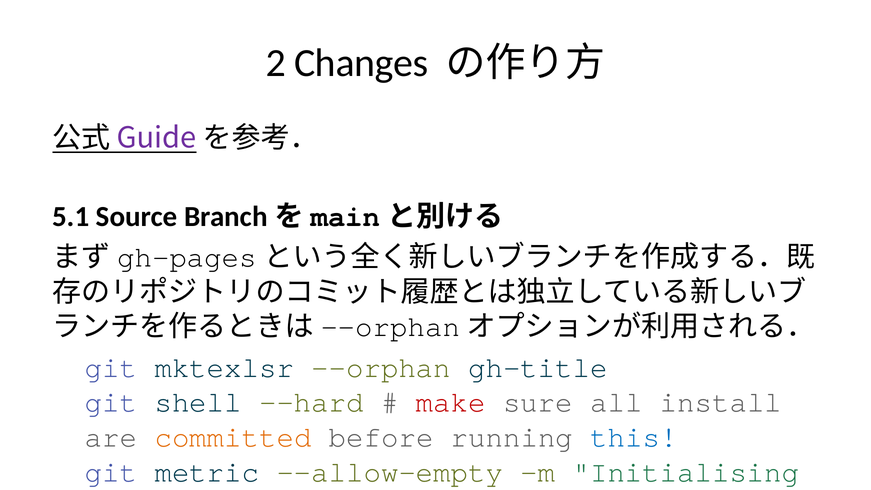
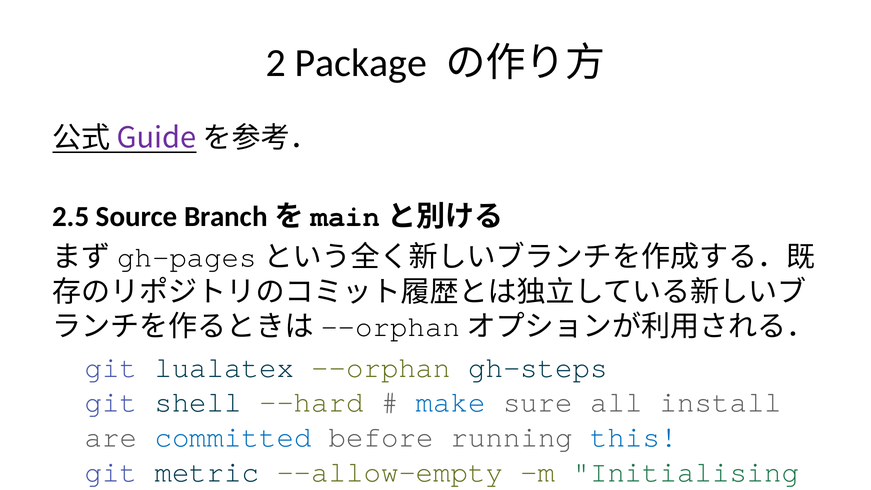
Changes: Changes -> Package (361, 63)
5.1: 5.1 -> 2.5 (71, 217)
mktexlsr: mktexlsr -> lualatex (224, 367)
gh-title: gh-title -> gh-steps (538, 367)
make colour: red -> blue (451, 402)
committed colour: orange -> blue (233, 437)
